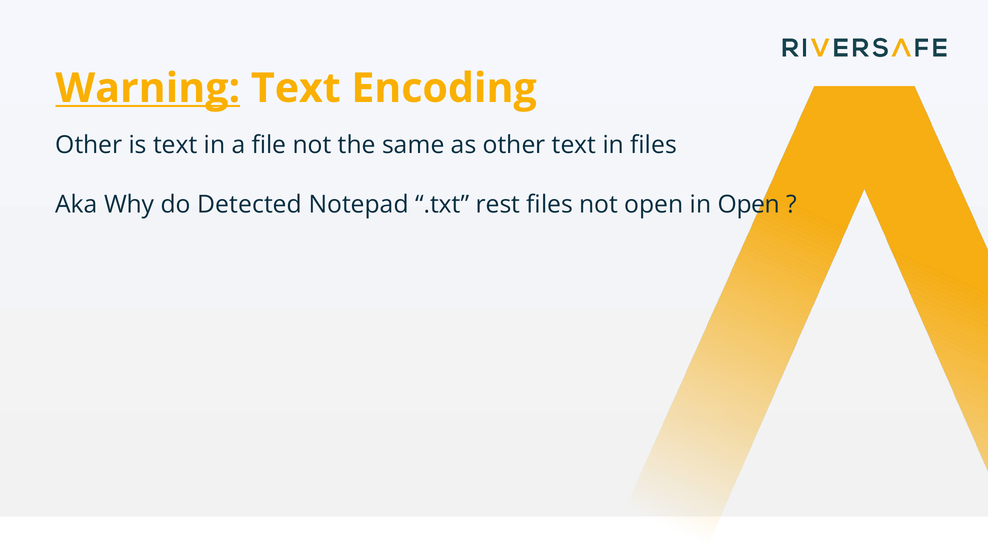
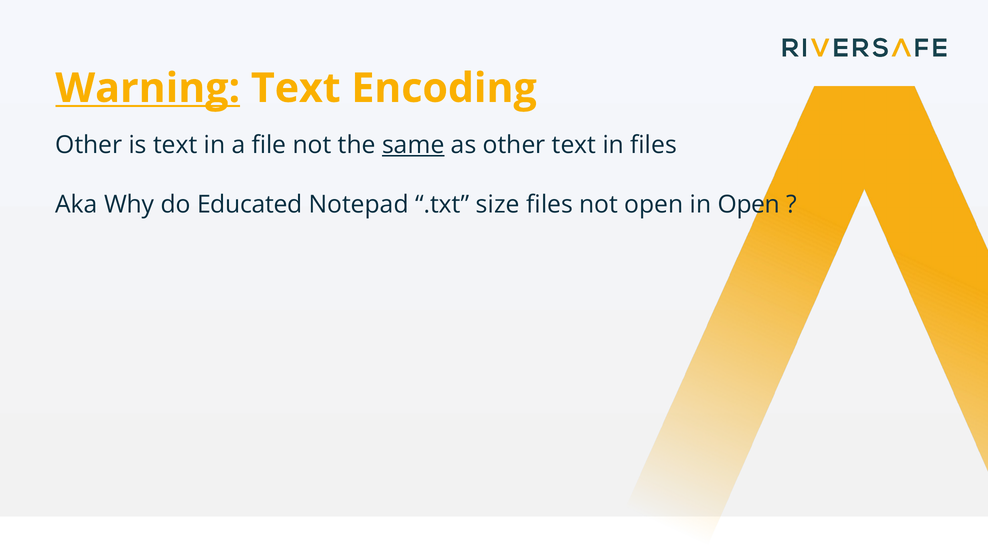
same underline: none -> present (413, 145)
Detected: Detected -> Educated (250, 204)
rest: rest -> size (498, 204)
